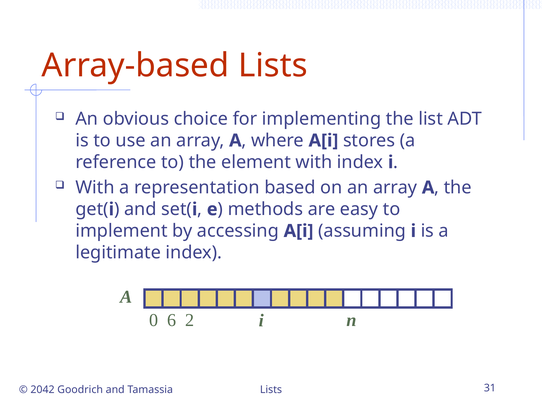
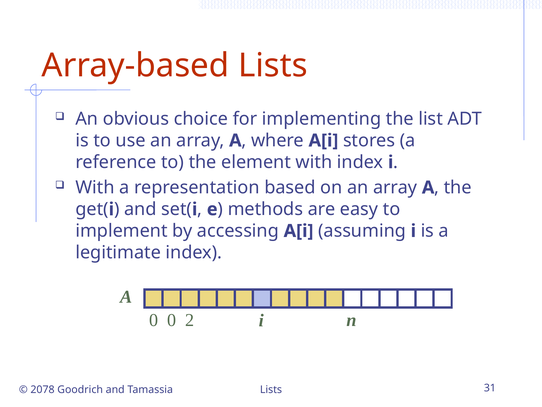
0 6: 6 -> 0 (172, 320)
2042: 2042 -> 2078 (43, 389)
